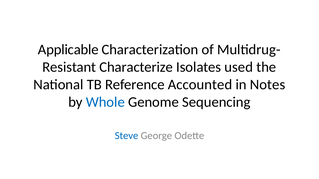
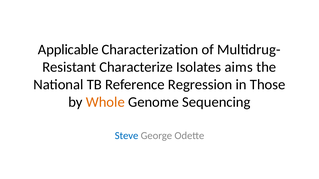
used: used -> aims (239, 67)
Accounted: Accounted -> Regression (200, 85)
Notes: Notes -> Those (268, 85)
Whole colour: blue -> orange (105, 102)
